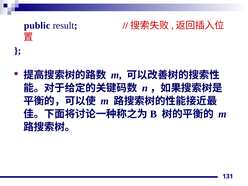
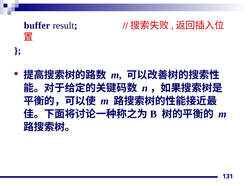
public: public -> buffer (37, 26)
